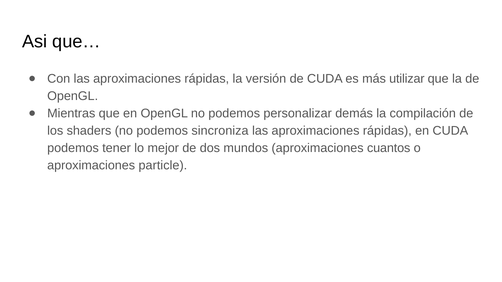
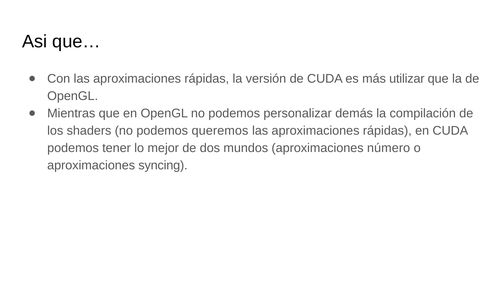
sincroniza: sincroniza -> queremos (220, 131)
cuantos: cuantos -> número (389, 148)
particle: particle -> syncing (163, 166)
